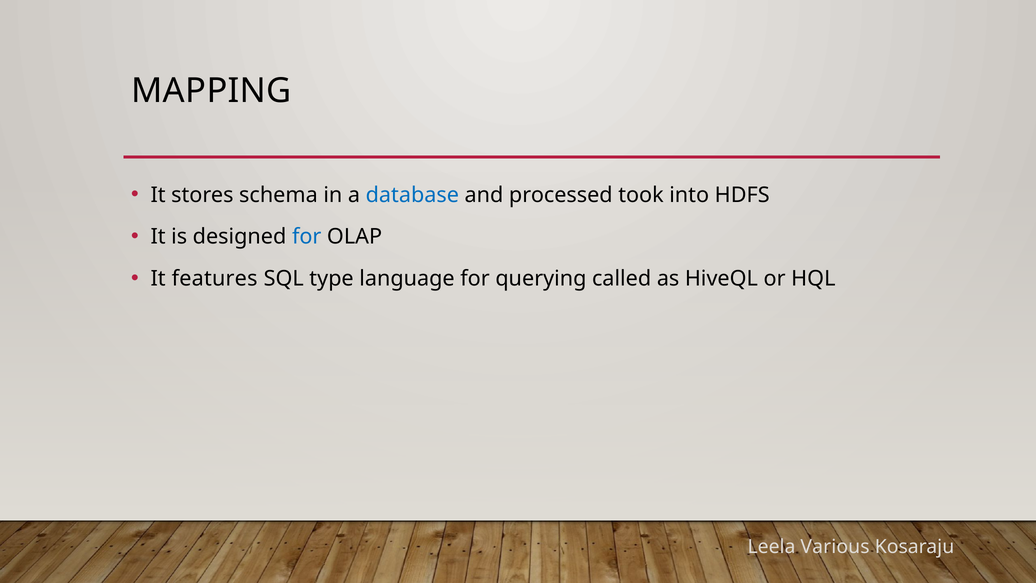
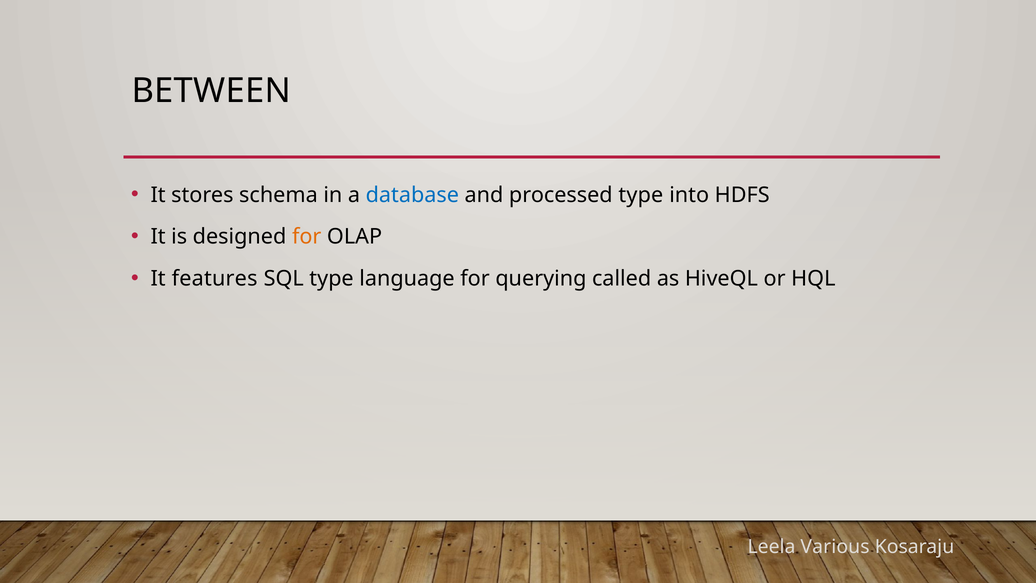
MAPPING: MAPPING -> BETWEEN (211, 91)
processed took: took -> type (641, 195)
for colour: blue -> orange (307, 237)
